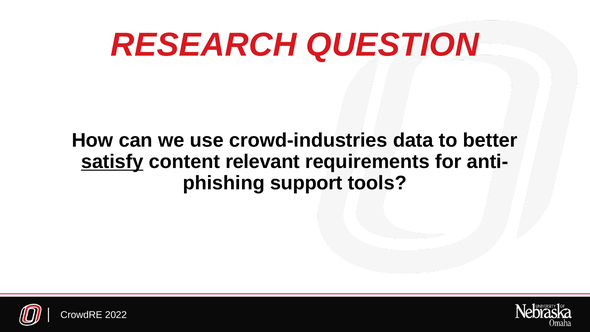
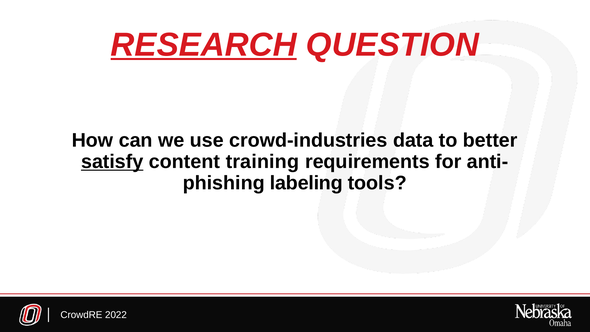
RESEARCH underline: none -> present (204, 45)
relevant: relevant -> training (262, 162)
support: support -> labeling (306, 183)
